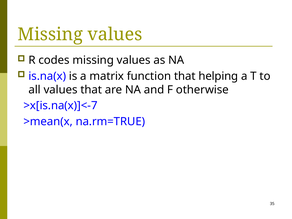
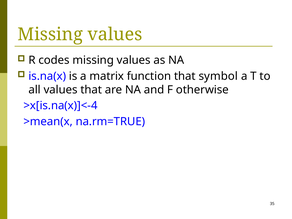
helping: helping -> symbol (218, 76)
>x[is.na(x)]<-7: >x[is.na(x)]<-7 -> >x[is.na(x)]<-4 (60, 106)
